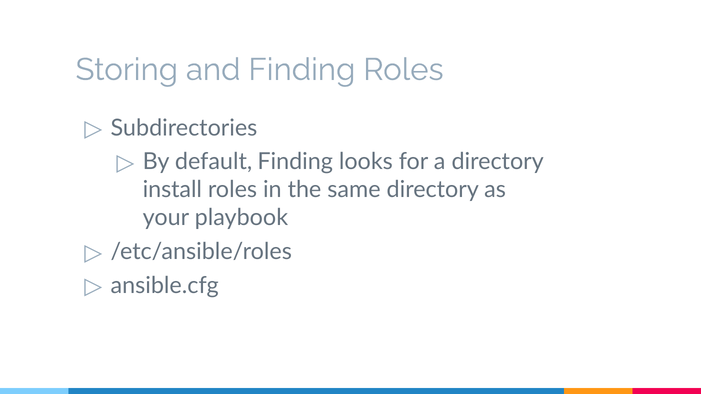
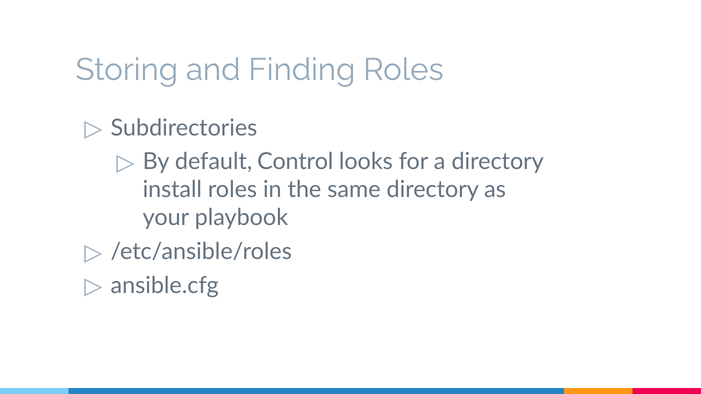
default Finding: Finding -> Control (295, 162)
